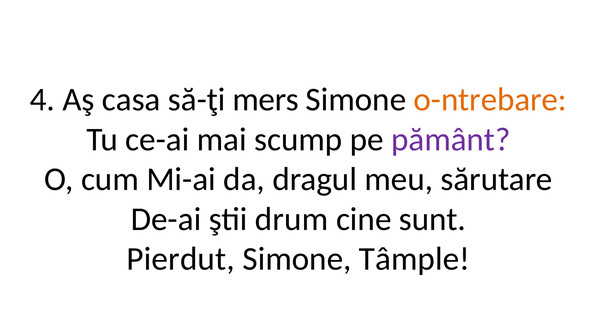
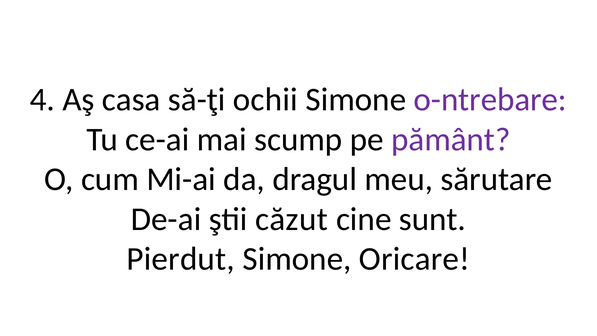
mers: mers -> ochii (265, 100)
o-ntrebare colour: orange -> purple (490, 100)
drum: drum -> căzut (292, 219)
Tâmple: Tâmple -> Oricare (414, 259)
